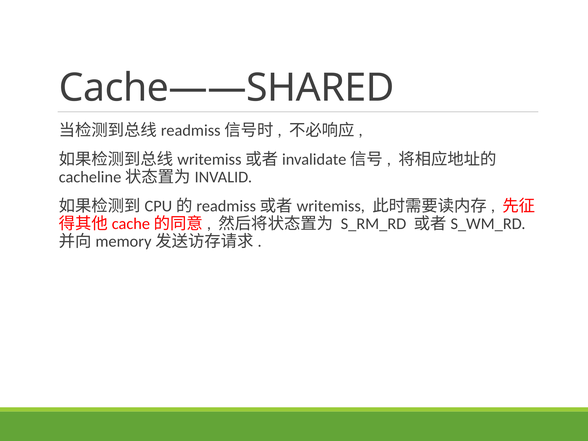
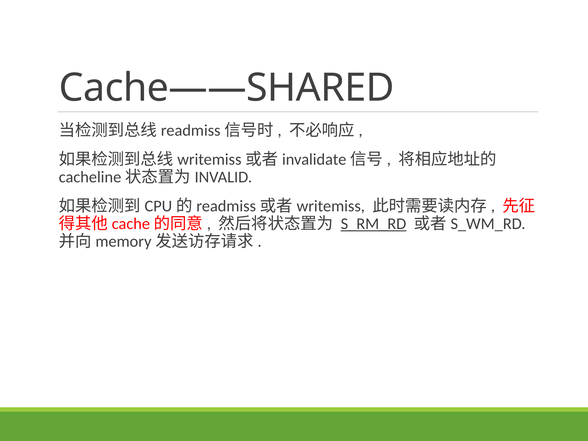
S_RM_RD underline: none -> present (373, 224)
